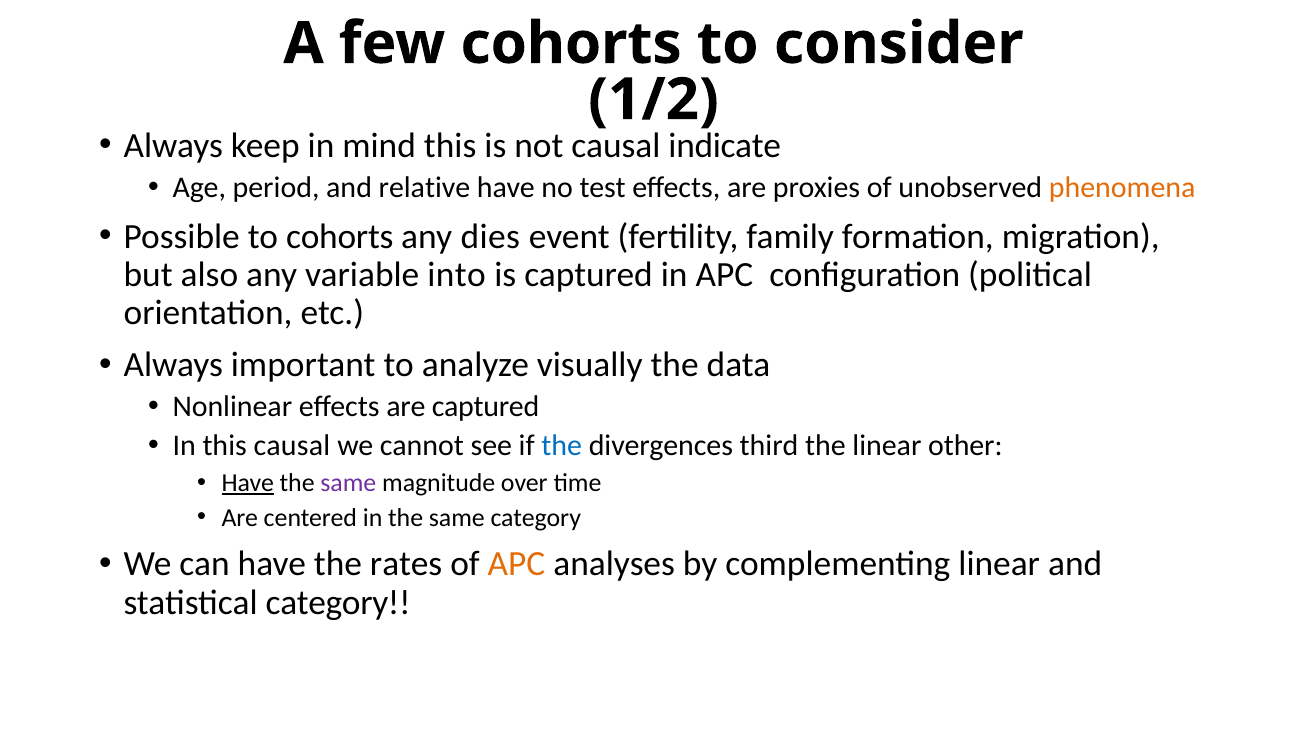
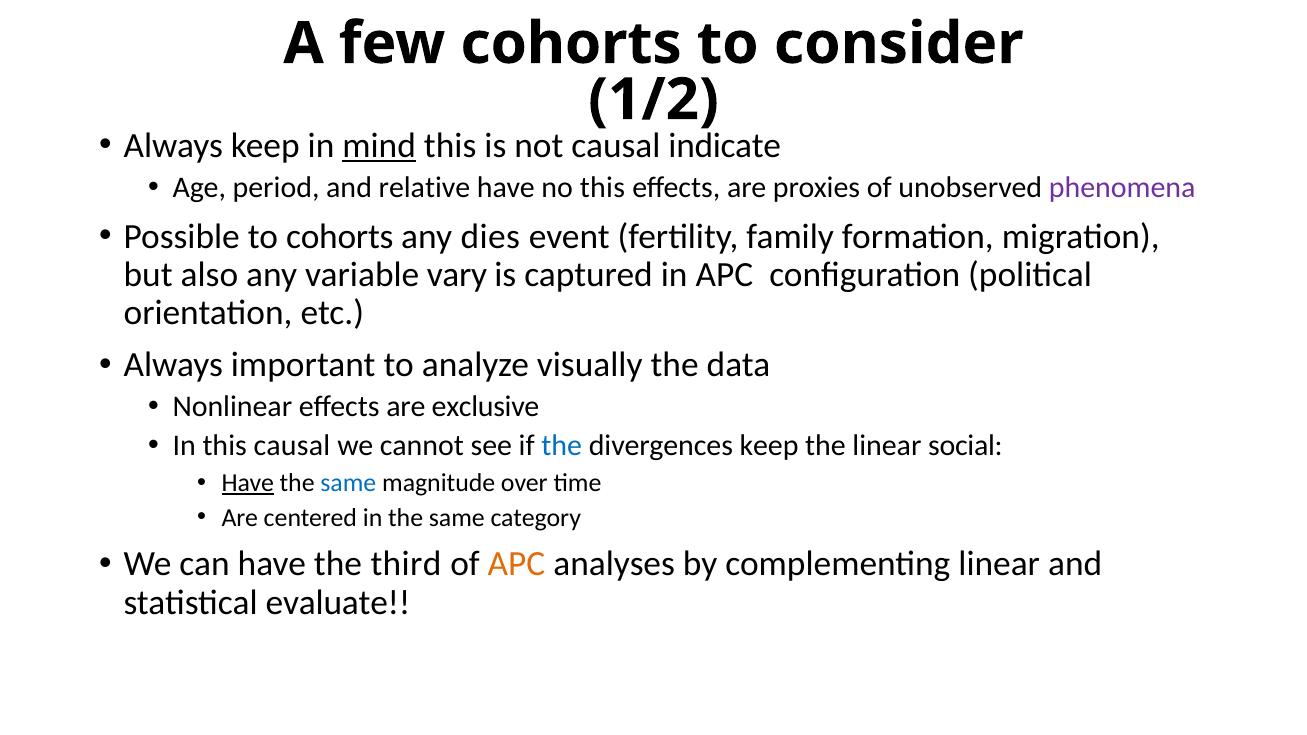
mind underline: none -> present (379, 146)
no test: test -> this (602, 188)
phenomena colour: orange -> purple (1122, 188)
into: into -> vary (457, 275)
are captured: captured -> exclusive (486, 407)
divergences third: third -> keep (769, 446)
other: other -> social (965, 446)
same colour: purple -> blue (348, 483)
rates: rates -> third (406, 564)
statistical category: category -> evaluate (338, 603)
